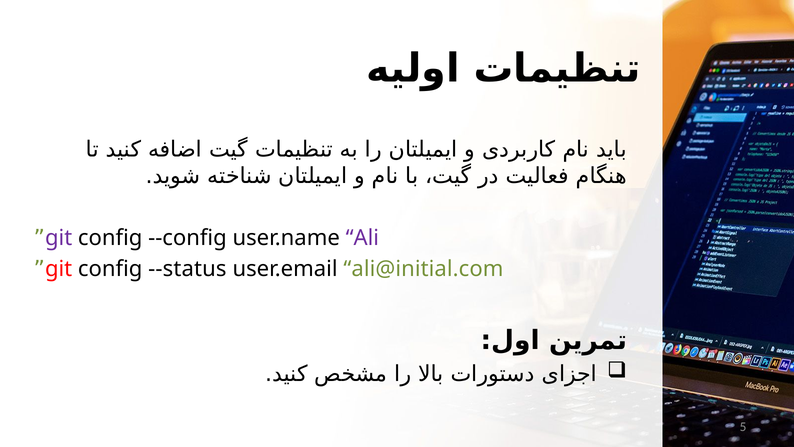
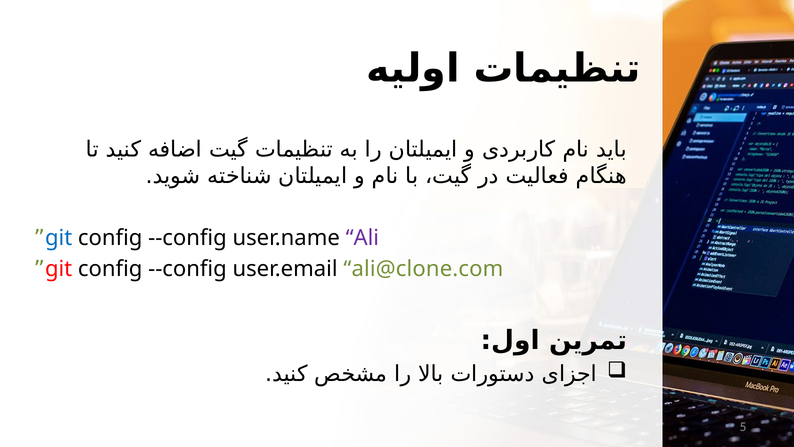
git colour: purple -> blue (59, 238)
--status: --status -> --config (187, 269)
ali@initial.com: ali@initial.com -> ali@clone.com (423, 269)
